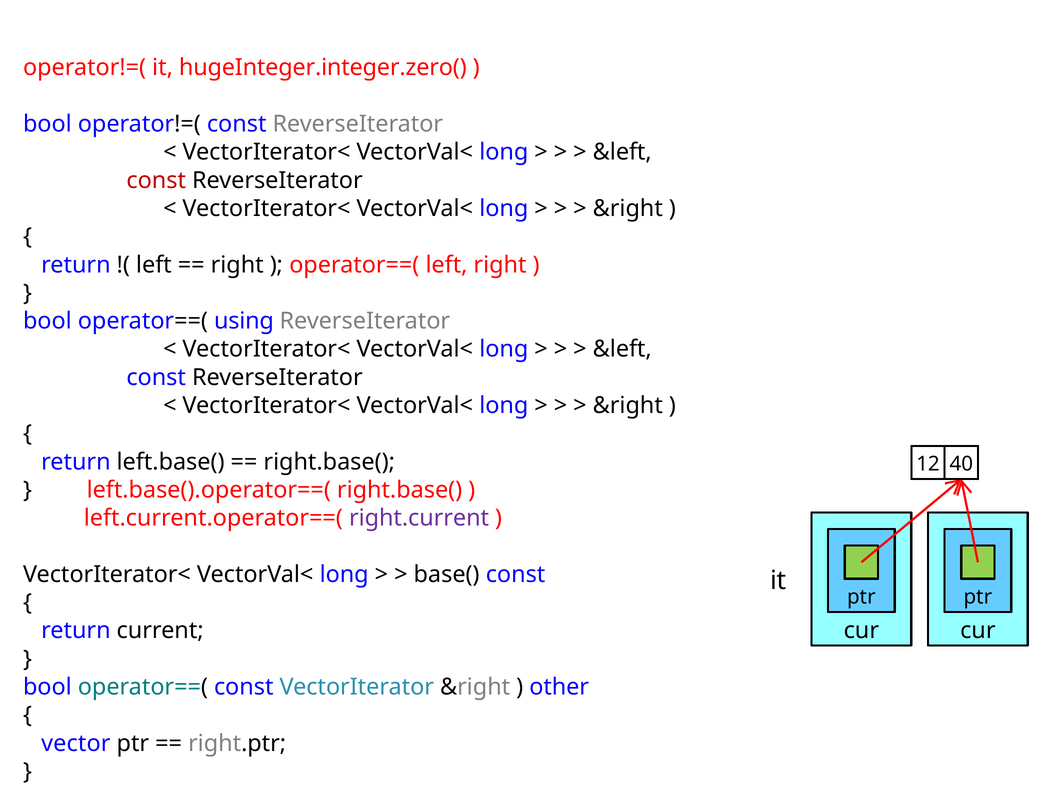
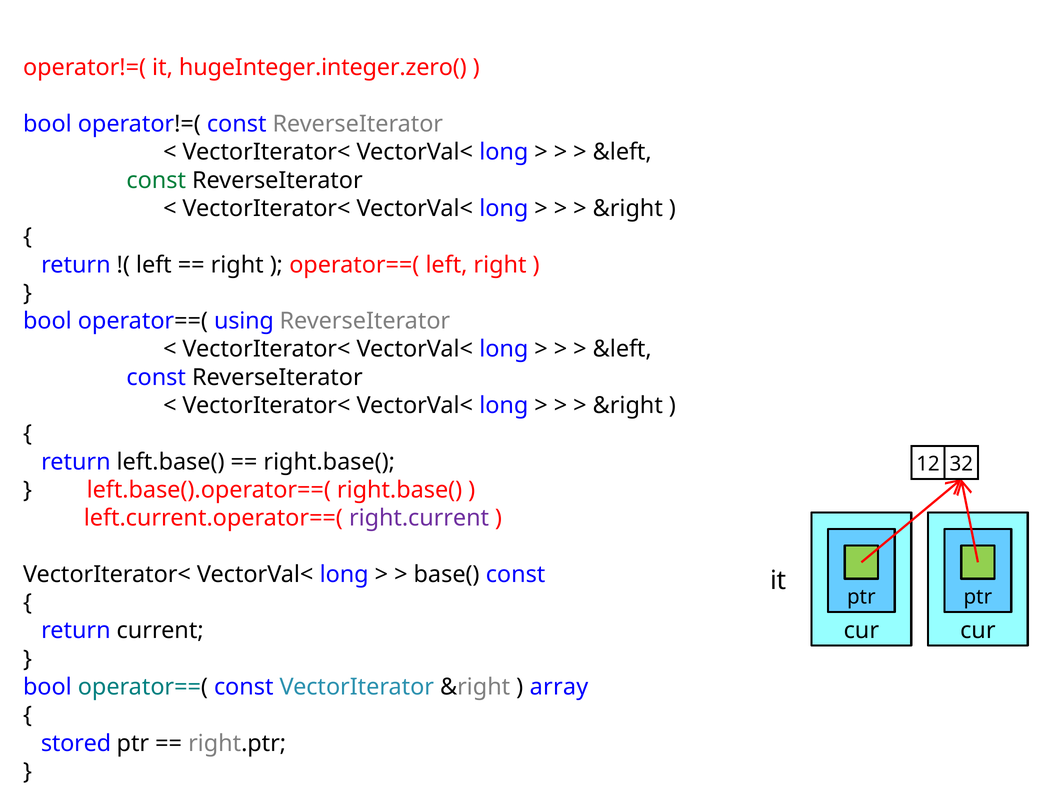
const colour: red -> green (156, 181)
40: 40 -> 32 (961, 464)
other: other -> array (559, 688)
vector: vector -> stored (76, 744)
